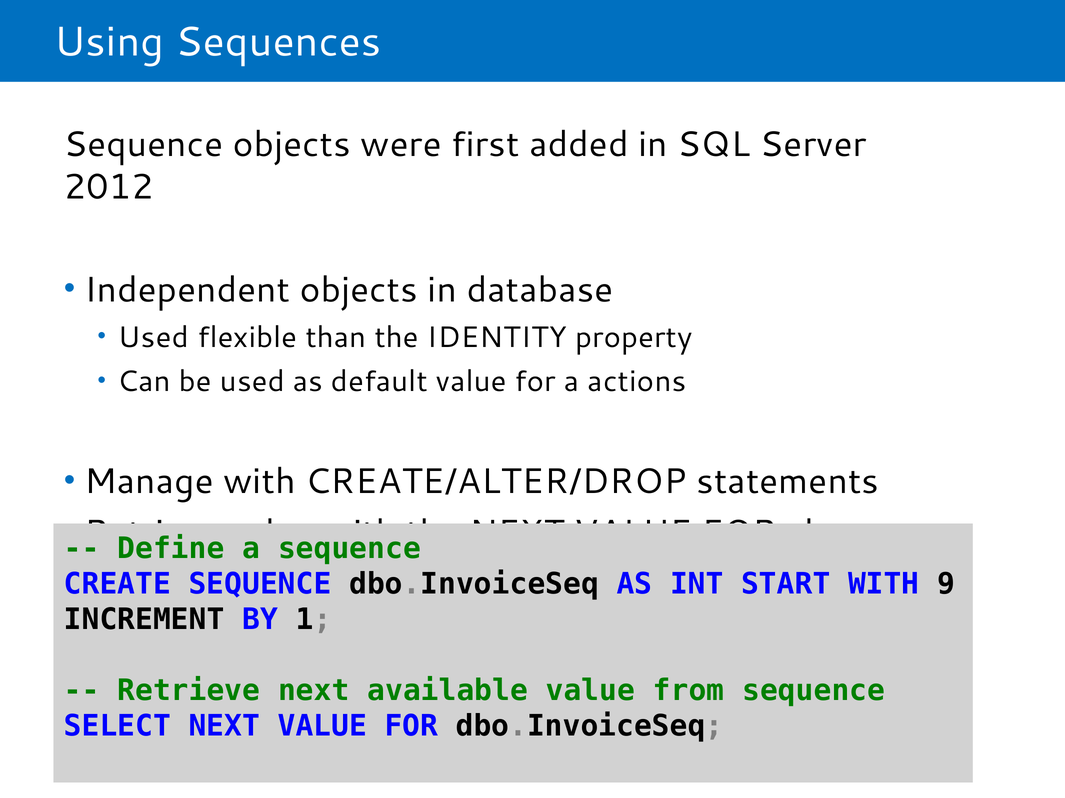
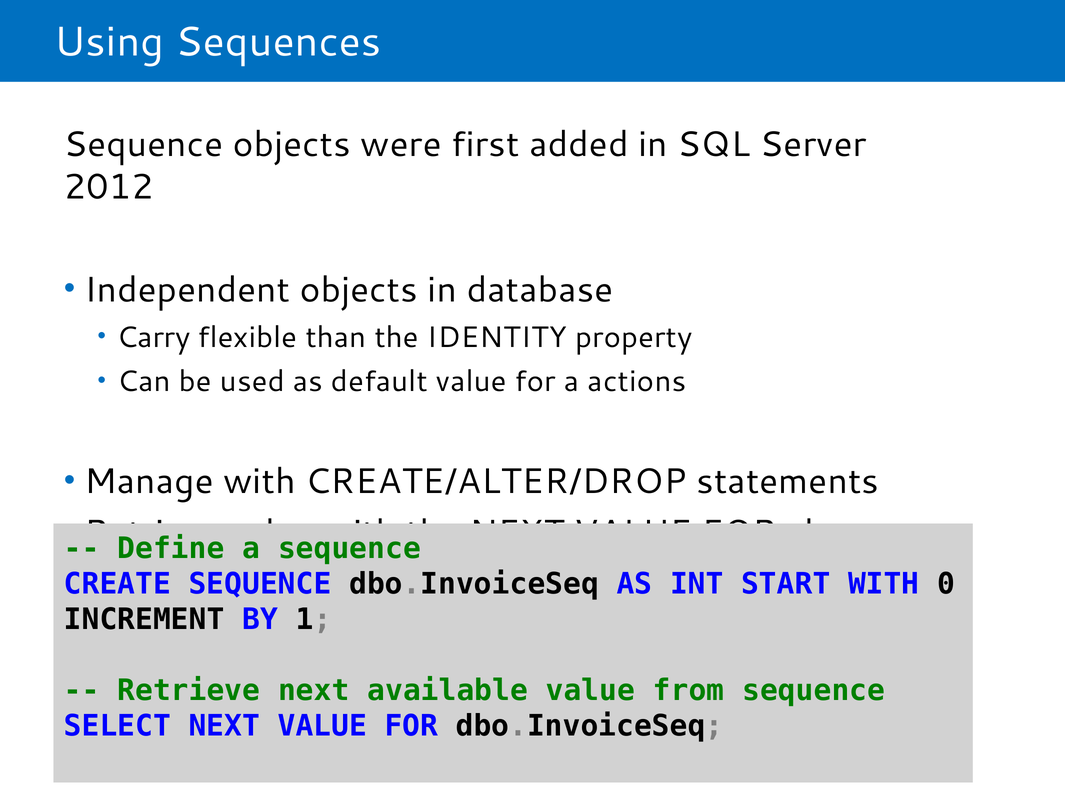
Used: Used -> Carry (154, 338)
9: 9 -> 0 (946, 585)
